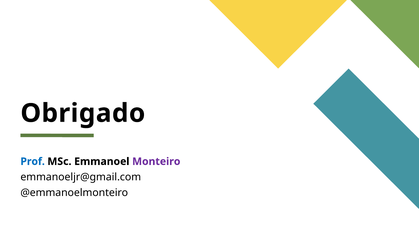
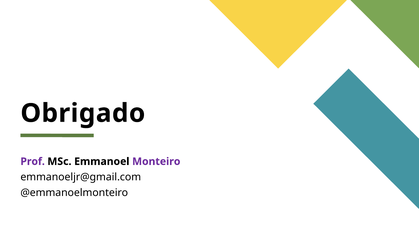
Prof colour: blue -> purple (33, 162)
